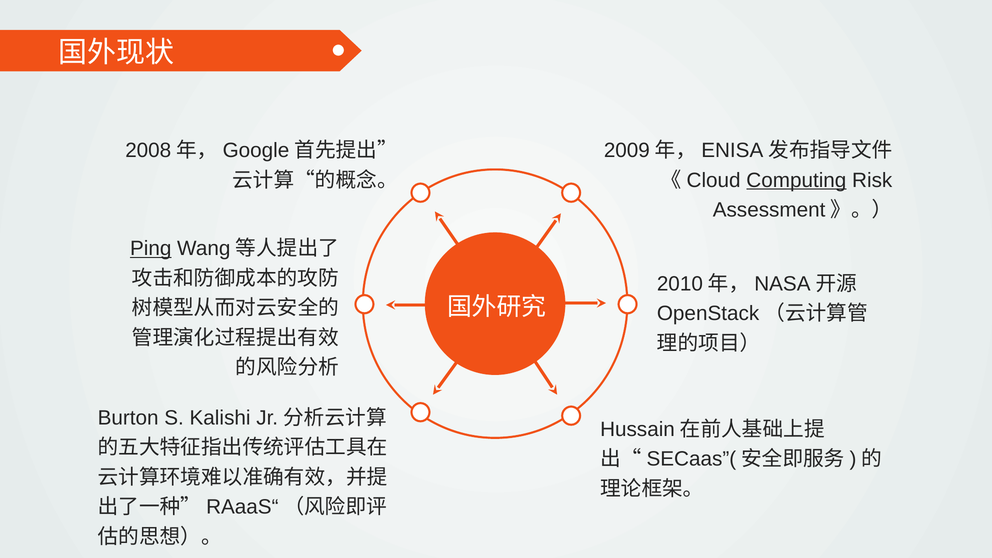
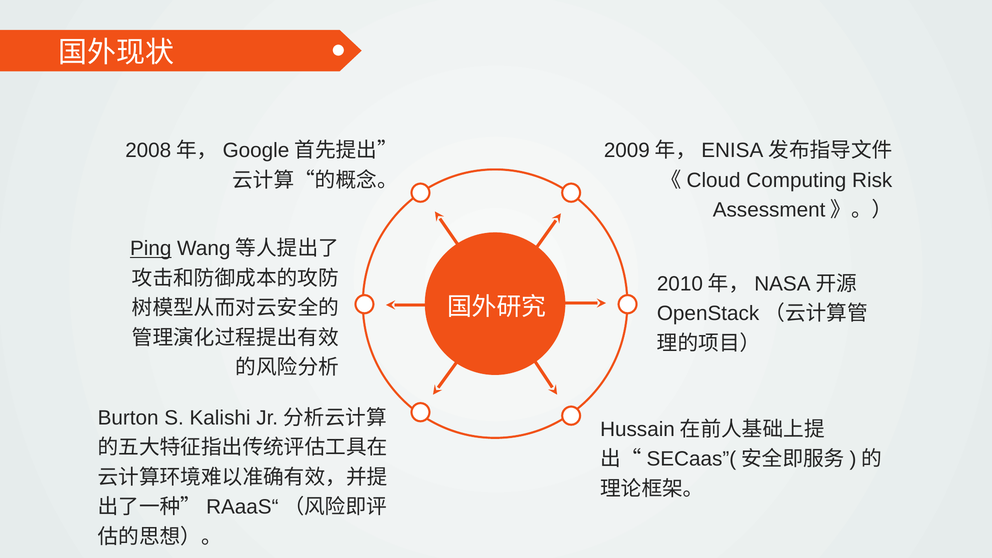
Computing underline: present -> none (796, 180)
